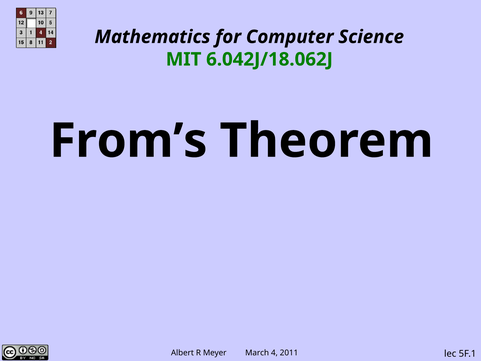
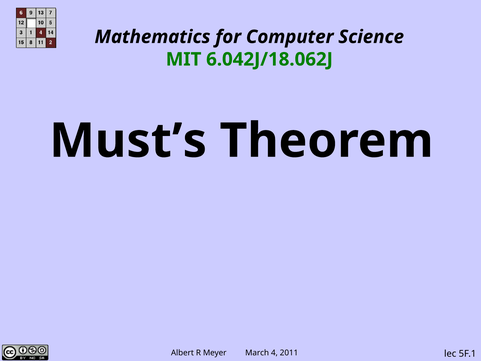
From’s: From’s -> Must’s (128, 141)
